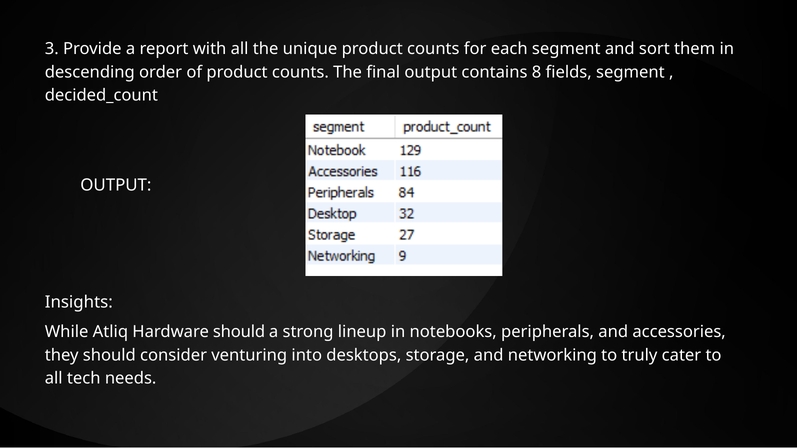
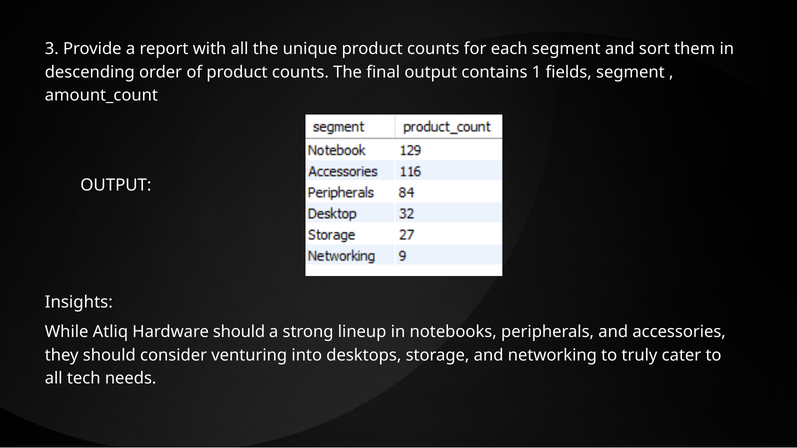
8: 8 -> 1 (537, 72)
decided_count: decided_count -> amount_count (101, 95)
